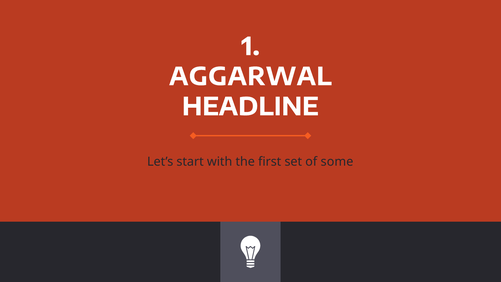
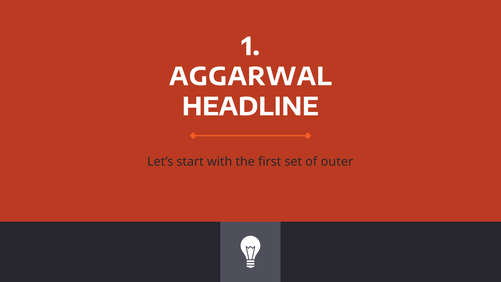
some: some -> outer (337, 162)
